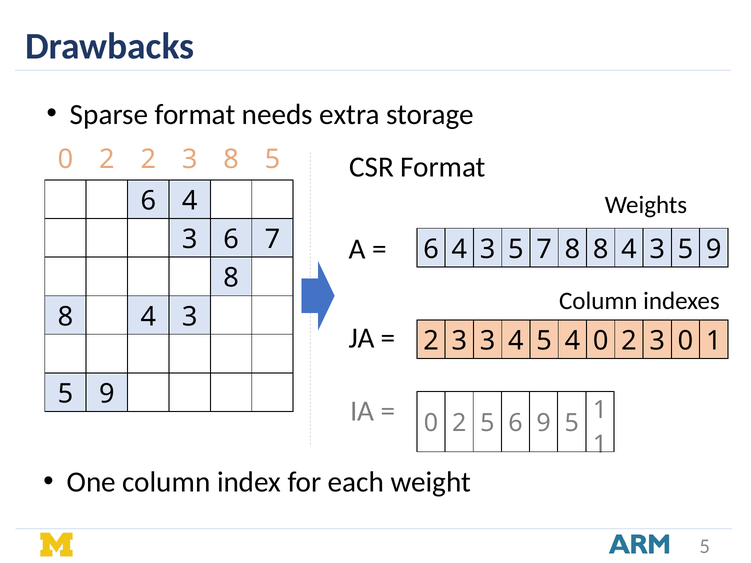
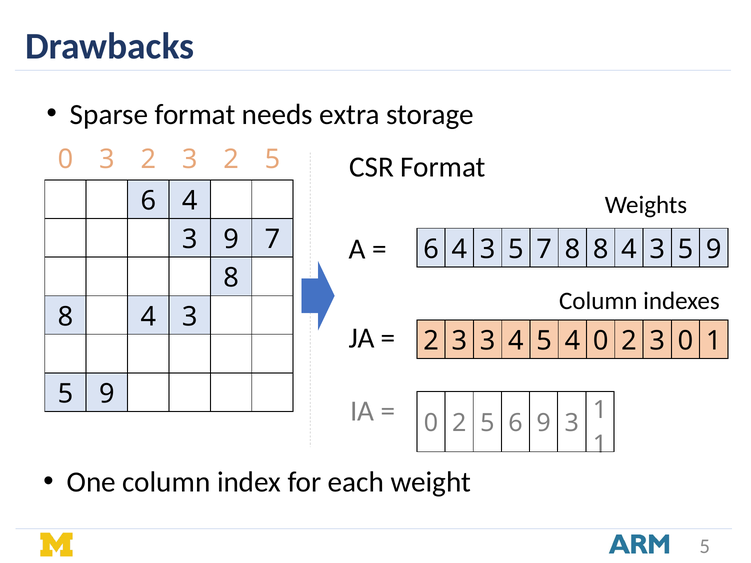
2: 2 -> 3 (107, 160)
2 3 8: 8 -> 2 (231, 160)
3 6: 6 -> 9 (231, 240)
9 5: 5 -> 3 (572, 423)
